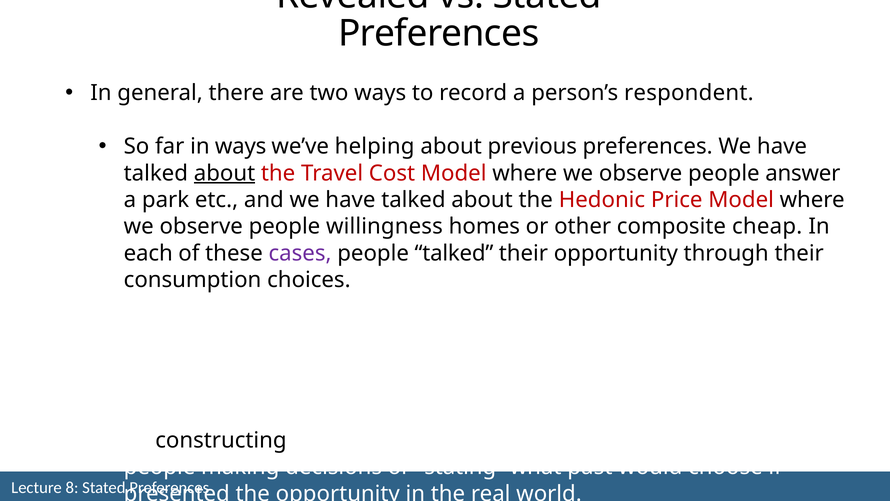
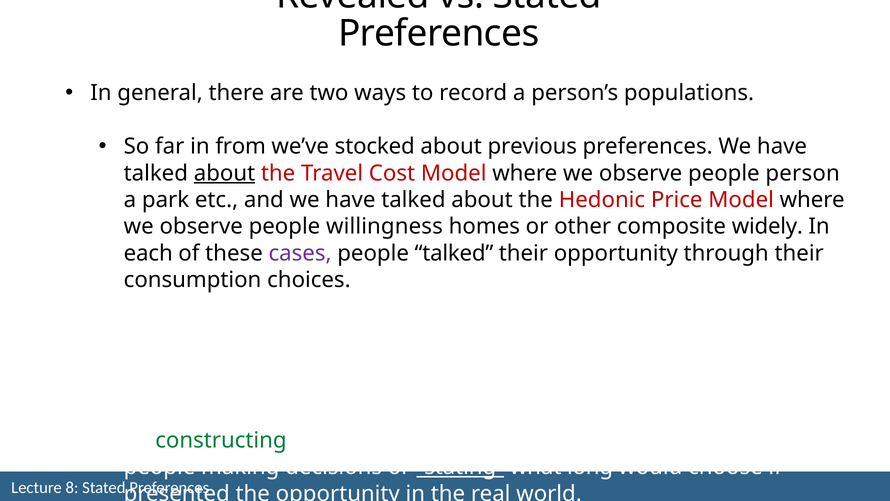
respondent: respondent -> populations (689, 93)
in ways: ways -> from (241, 146)
helping: helping -> stocked (375, 146)
answer: answer -> person (803, 173)
cheap: cheap -> widely (767, 226)
constructing colour: black -> green (221, 440)
stating underline: none -> present (460, 467)
past: past -> long (590, 467)
